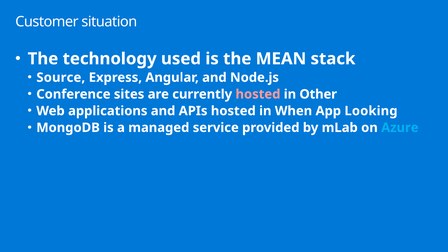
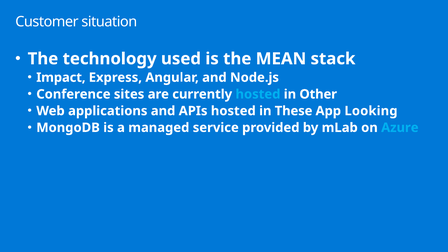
Source: Source -> Impact (61, 78)
hosted colour: pink -> light blue (258, 94)
When: When -> These (294, 111)
